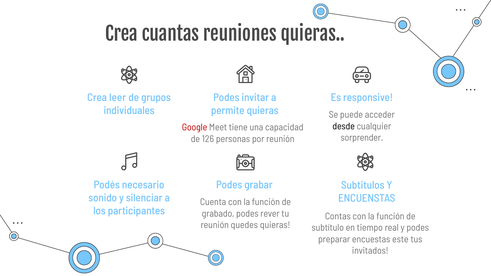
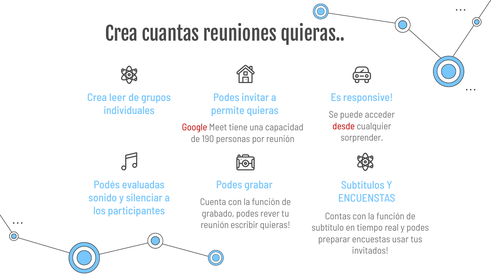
desde colour: black -> red (344, 126)
126: 126 -> 190 (208, 139)
necesario: necesario -> evaluadas (143, 185)
quedes: quedes -> escribir (244, 225)
este: este -> usar (400, 239)
